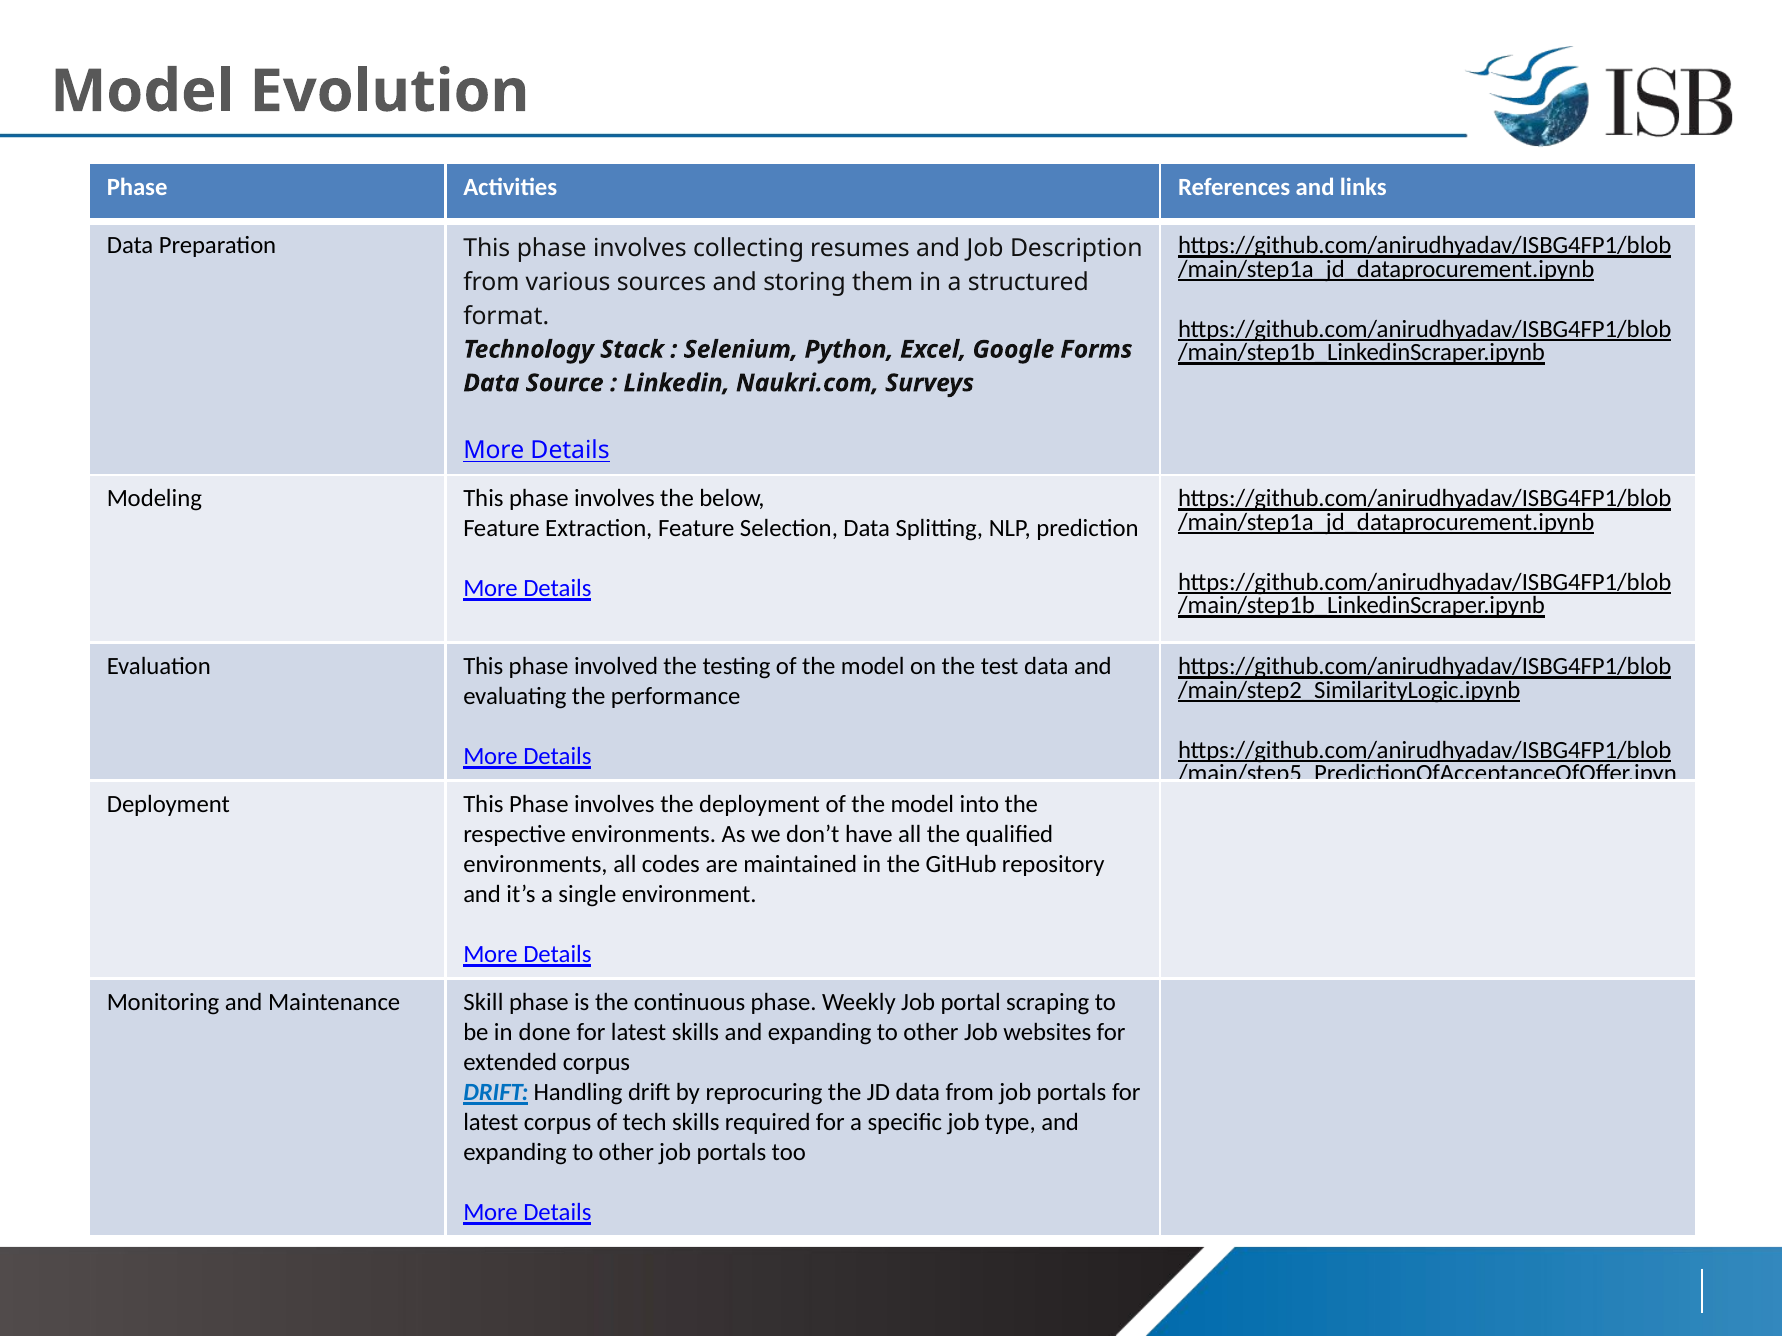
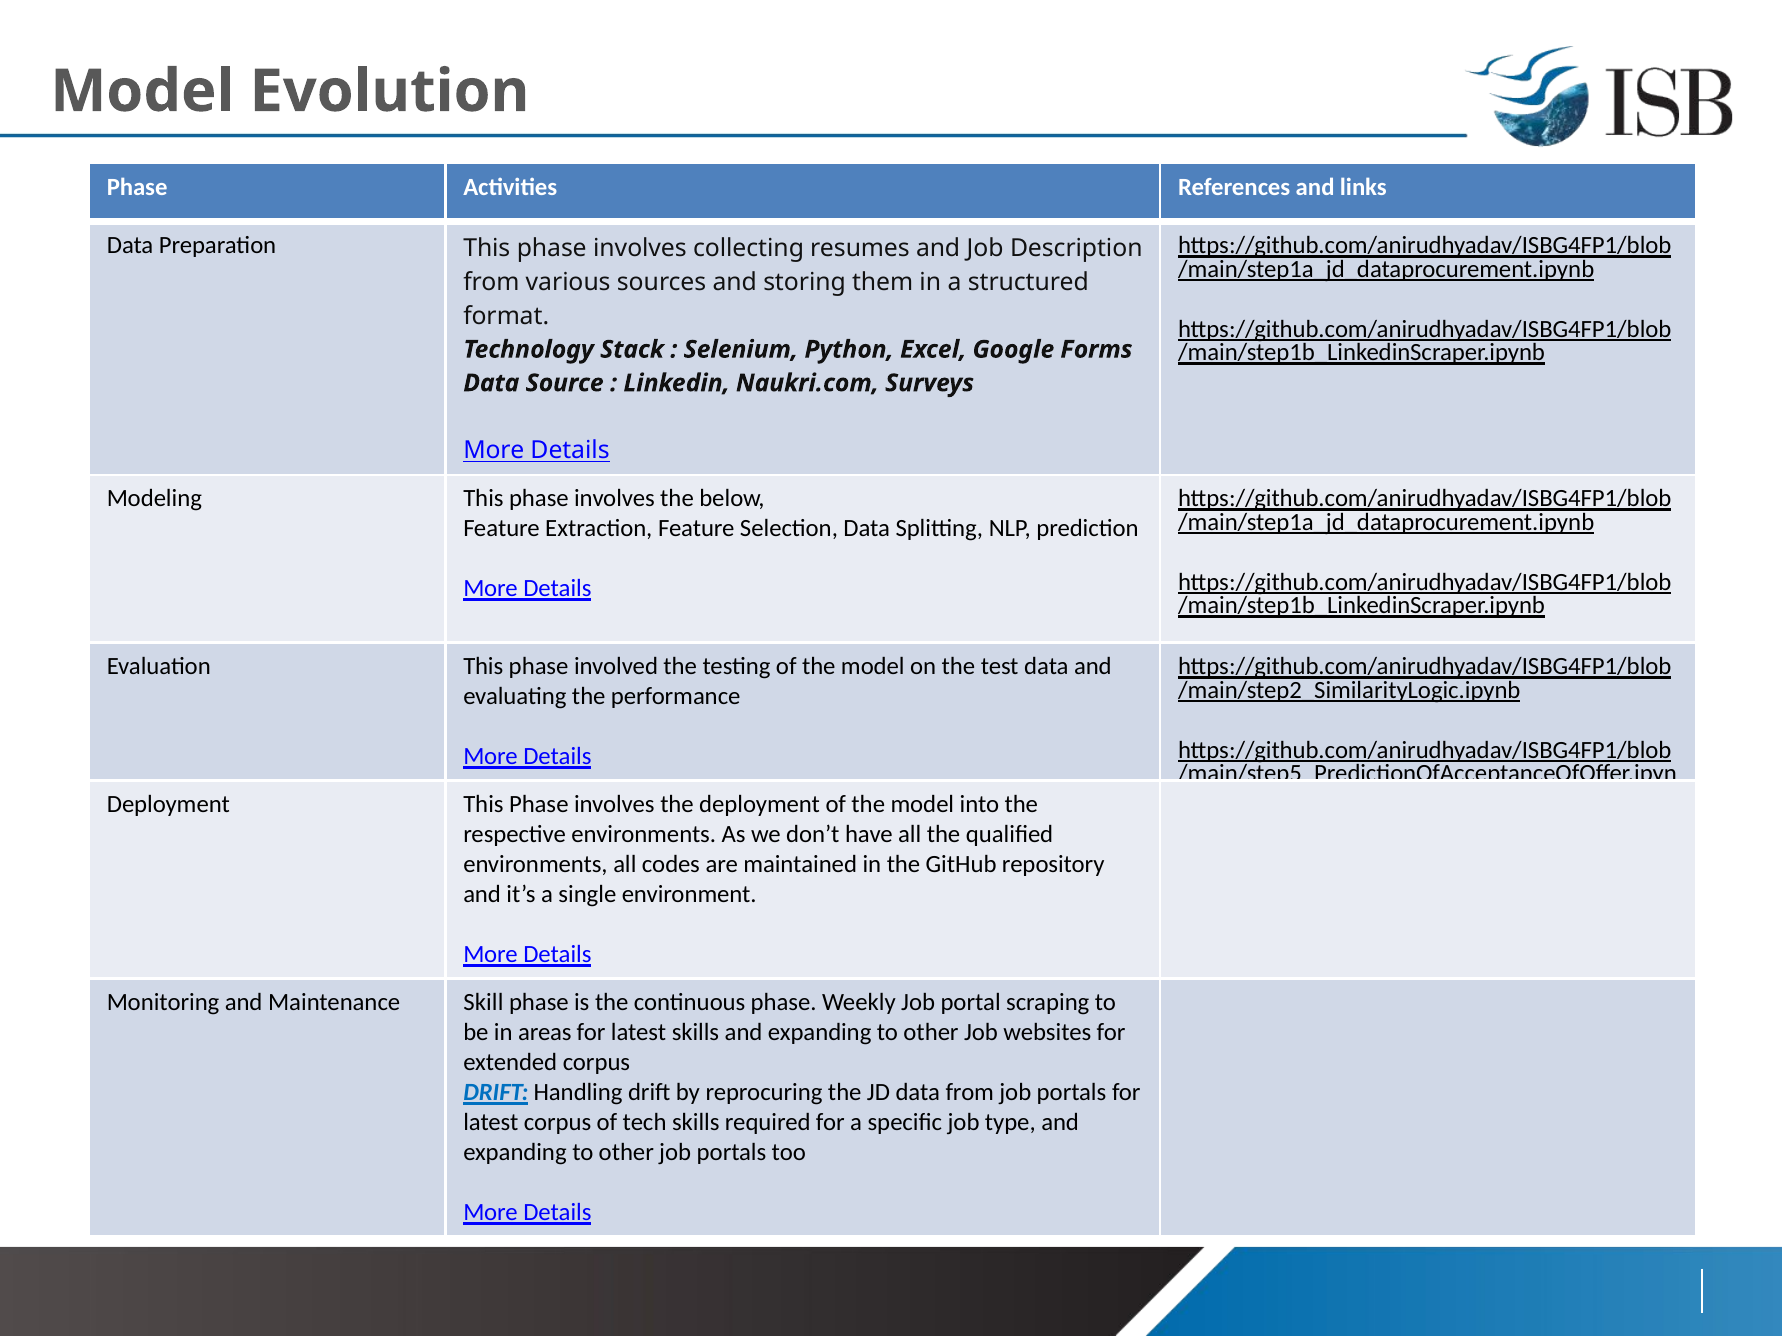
done: done -> areas (545, 1033)
